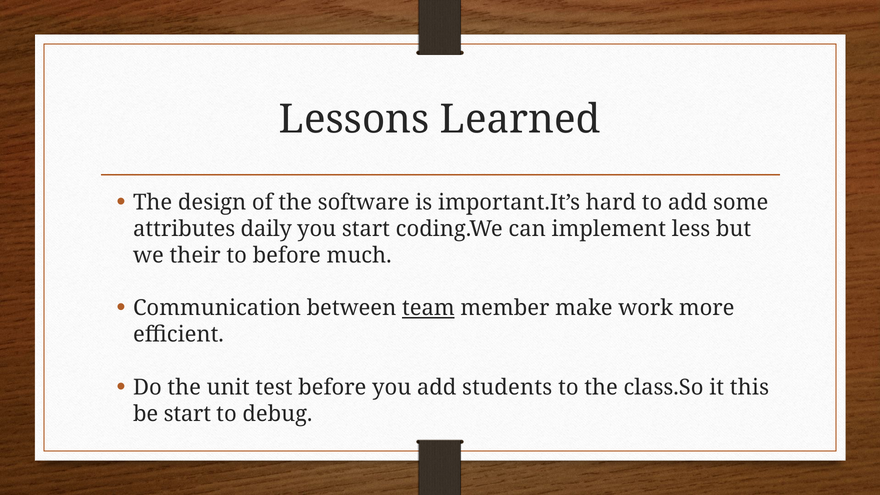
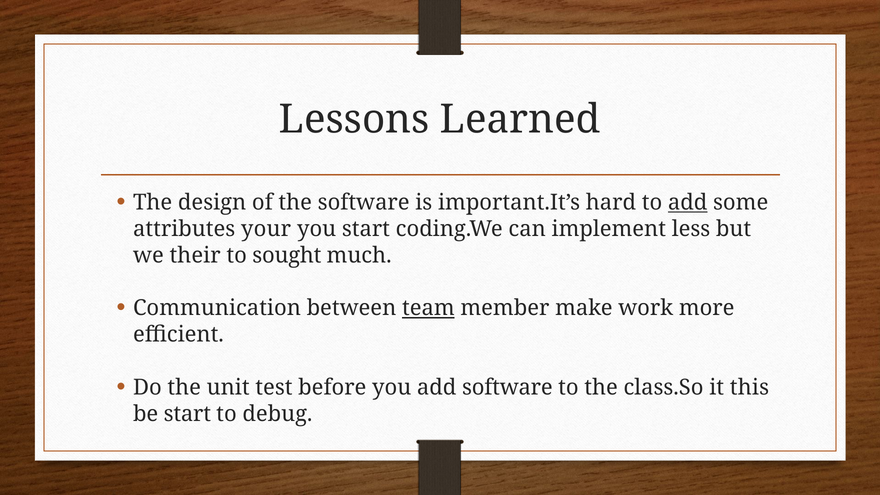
add underline: none -> present (688, 203)
daily: daily -> your (266, 229)
to before: before -> sought (287, 255)
add students: students -> software (507, 387)
